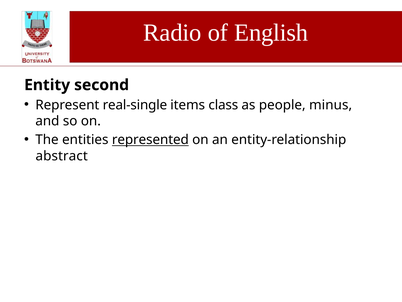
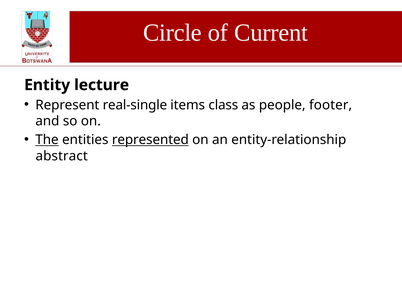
Radio: Radio -> Circle (173, 33)
English: English -> Current (271, 33)
second: second -> lecture (102, 85)
minus: minus -> footer (331, 105)
The underline: none -> present (47, 140)
